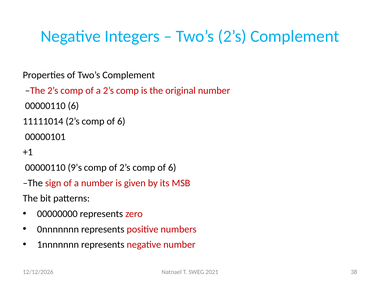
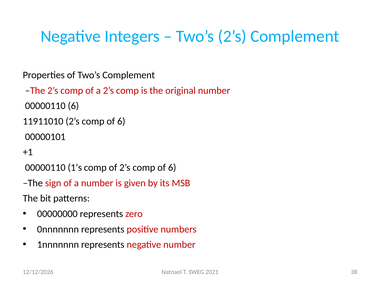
11111014: 11111014 -> 11911010 (43, 121)
9’s: 9’s -> 1’s (75, 168)
